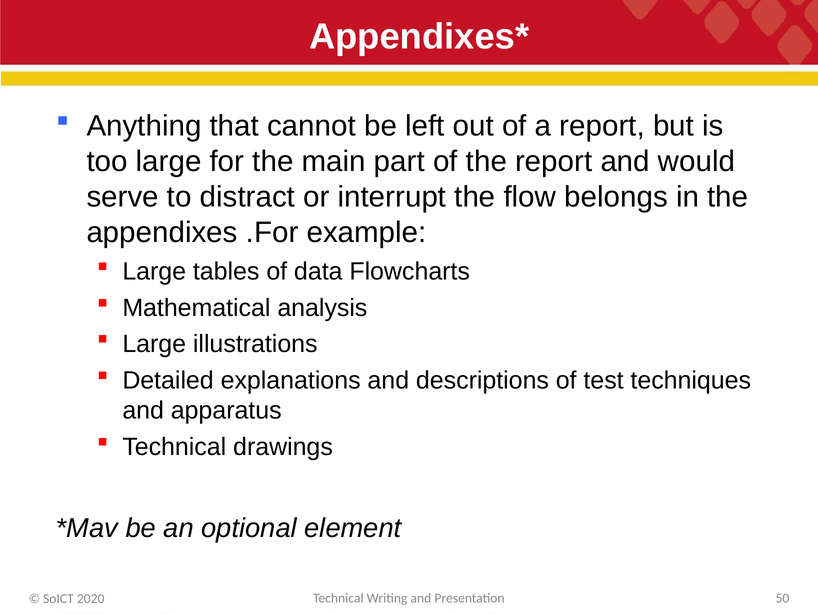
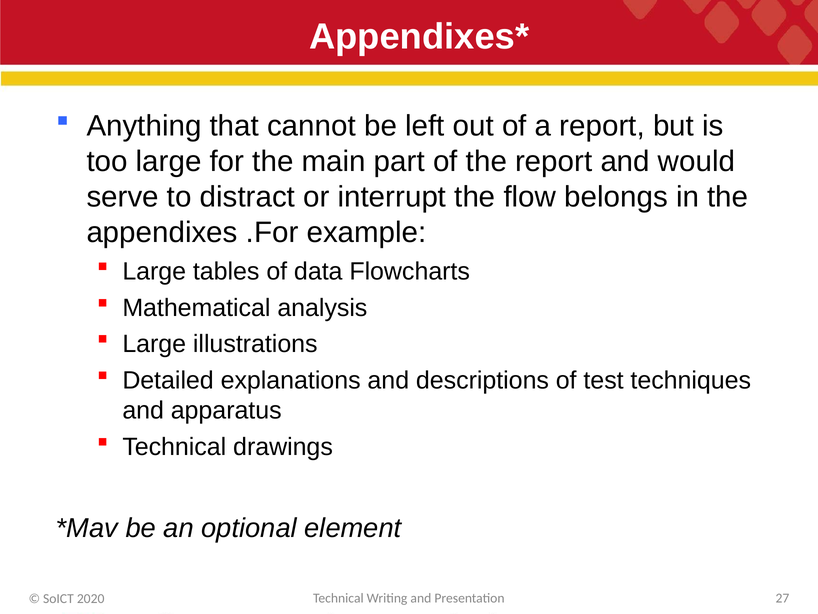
50: 50 -> 27 (782, 598)
